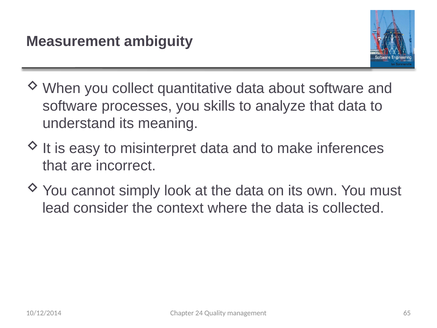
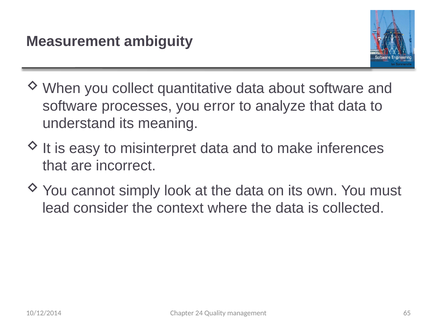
skills: skills -> error (219, 106)
